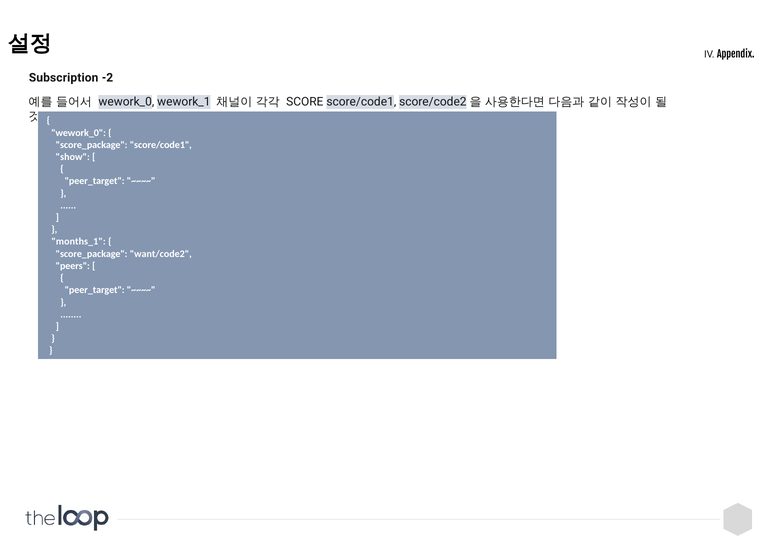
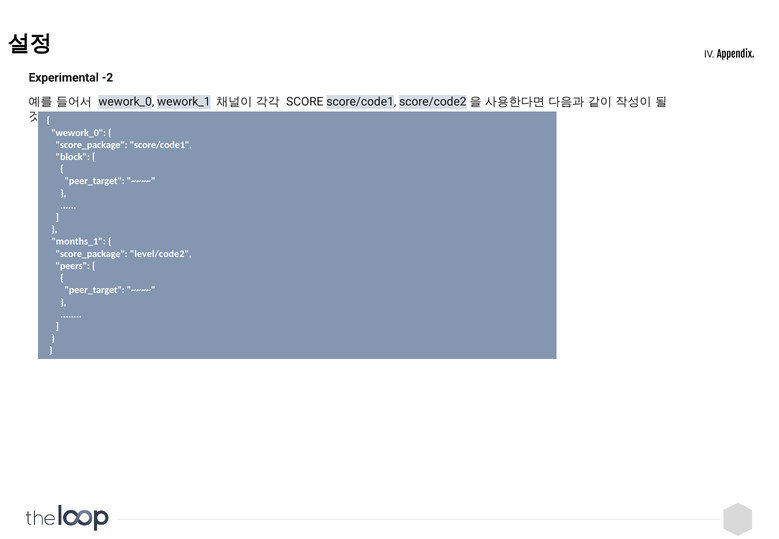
Subscription: Subscription -> Experimental (64, 78)
show: show -> block (73, 157)
want/code2: want/code2 -> level/code2 (161, 254)
